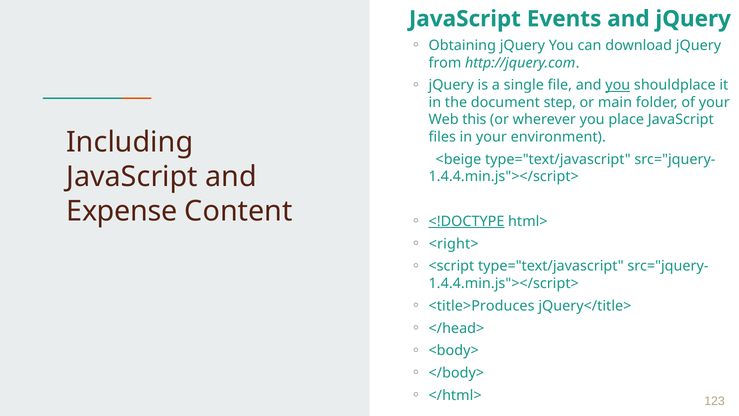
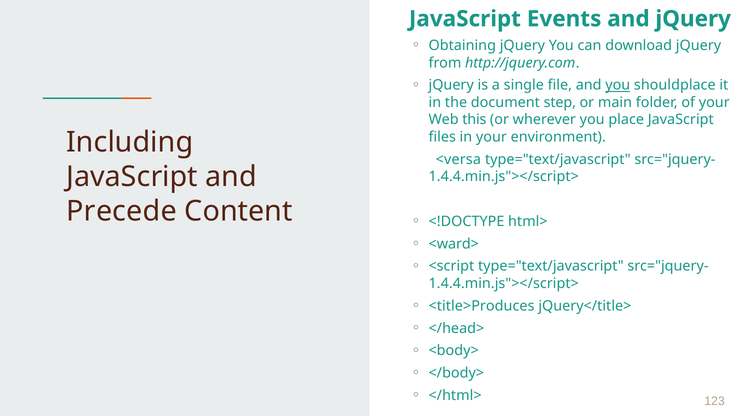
<beige: <beige -> <versa (458, 159)
Expense: Expense -> Precede (122, 211)
<!DOCTYPE underline: present -> none (466, 221)
<right>: <right> -> <ward> (454, 244)
